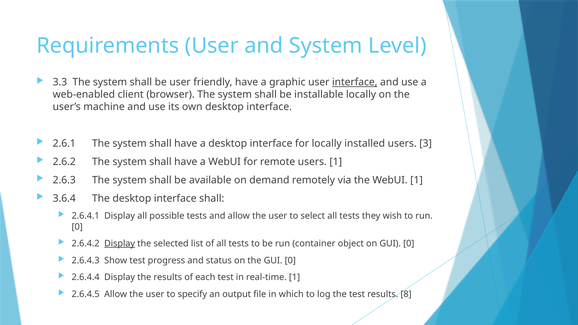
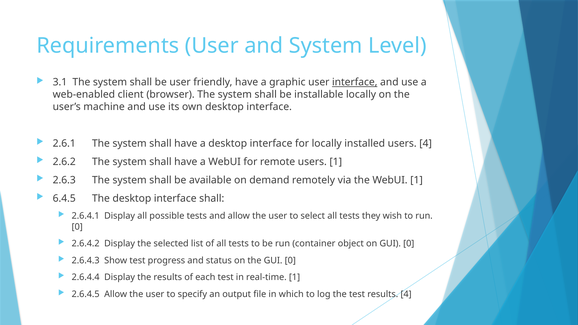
3.3: 3.3 -> 3.1 (60, 82)
users 3: 3 -> 4 (426, 143)
3.6.4: 3.6.4 -> 6.4.5 (64, 198)
Display underline: present -> none (120, 244)
results 8: 8 -> 4 (406, 294)
